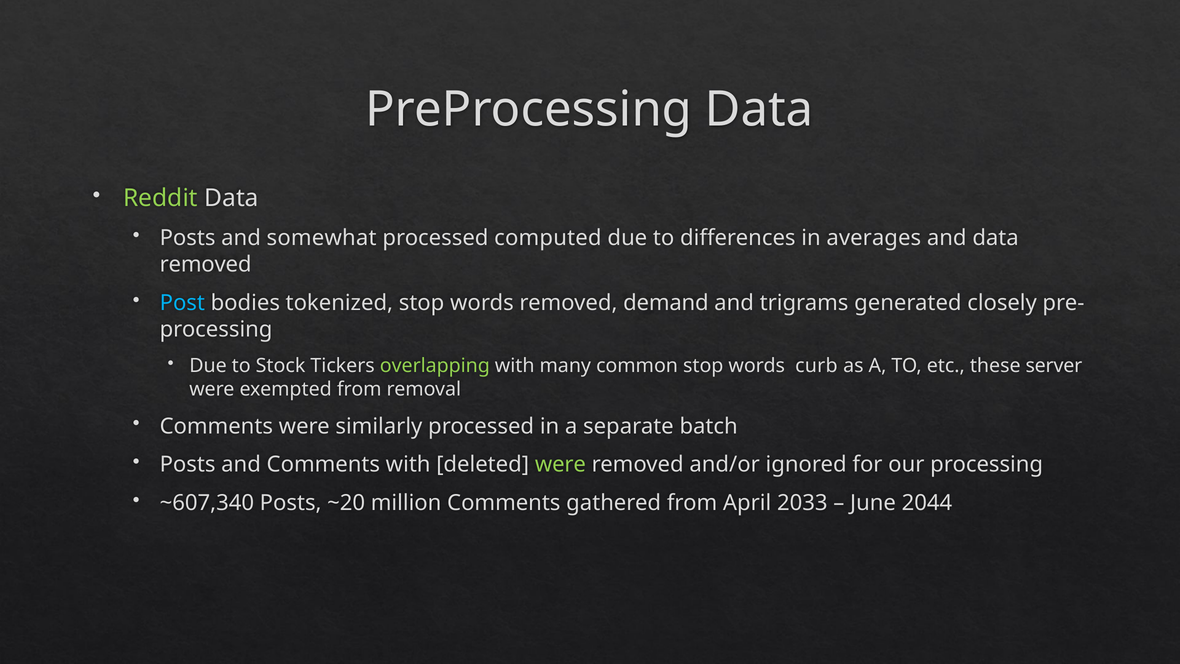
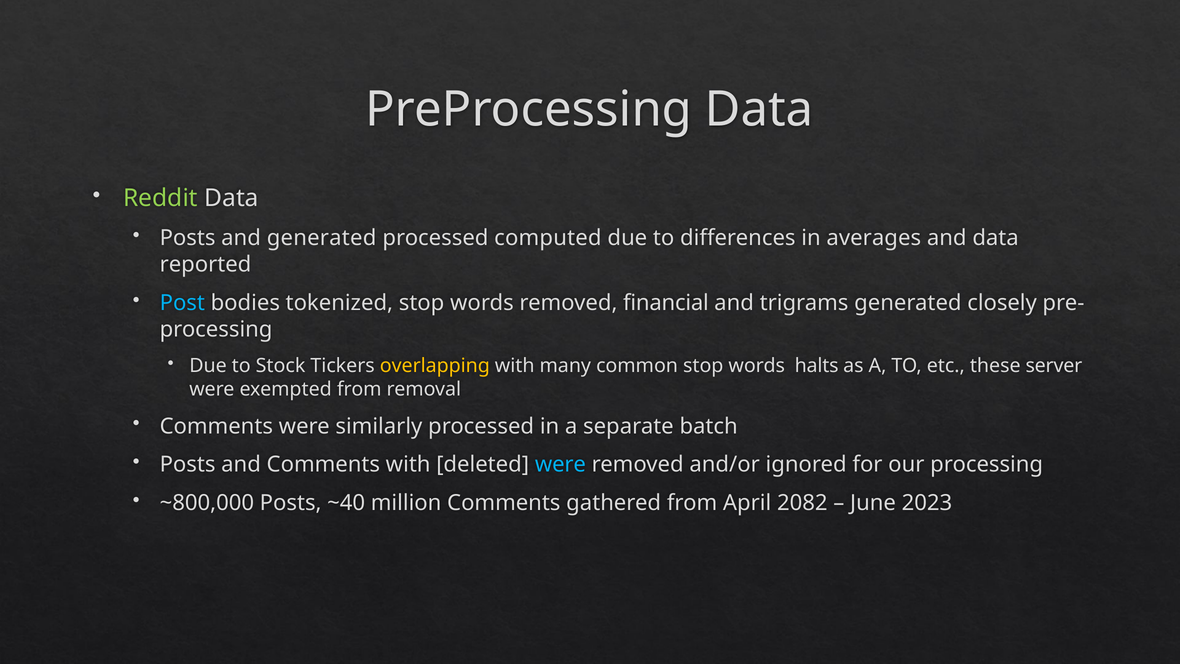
and somewhat: somewhat -> generated (322, 238)
removed: removed -> reported (205, 264)
demand: demand -> financial (666, 303)
overlapping colour: light green -> yellow (435, 366)
curb: curb -> halts (817, 366)
were colour: light green -> light blue (560, 464)
~607,340: ~607,340 -> ~800,000 (207, 503)
~20: ~20 -> ~40 (346, 503)
2033: 2033 -> 2082 (802, 503)
2044: 2044 -> 2023 (927, 503)
